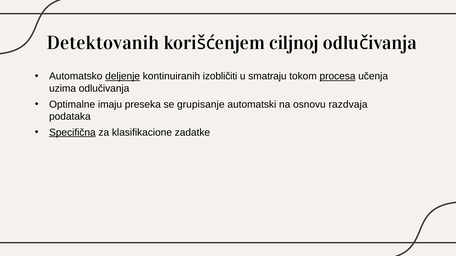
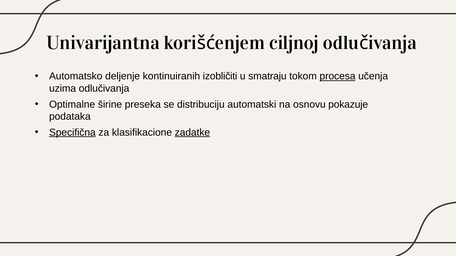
Detektovanih: Detektovanih -> Univarijantna (103, 43)
deljenje underline: present -> none (123, 76)
imaju: imaju -> širine (110, 105)
grupisanje: grupisanje -> distribuciju (201, 105)
razdvaja: razdvaja -> pokazuje (348, 105)
zadatke underline: none -> present (192, 133)
